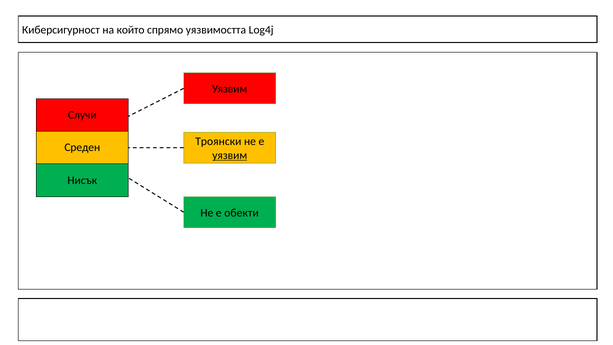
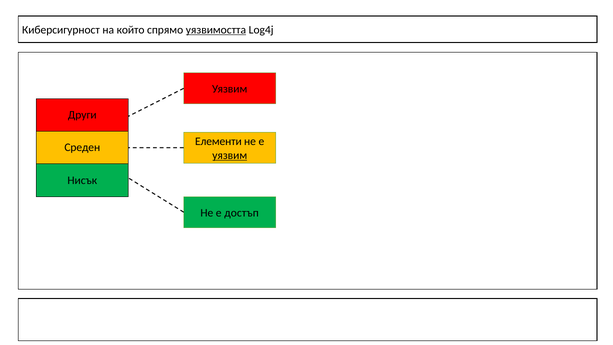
уязвимостта underline: none -> present (216, 30)
Случи: Случи -> Други (82, 115)
Троянски: Троянски -> Елементи (218, 142)
обекти: обекти -> достъп (242, 213)
